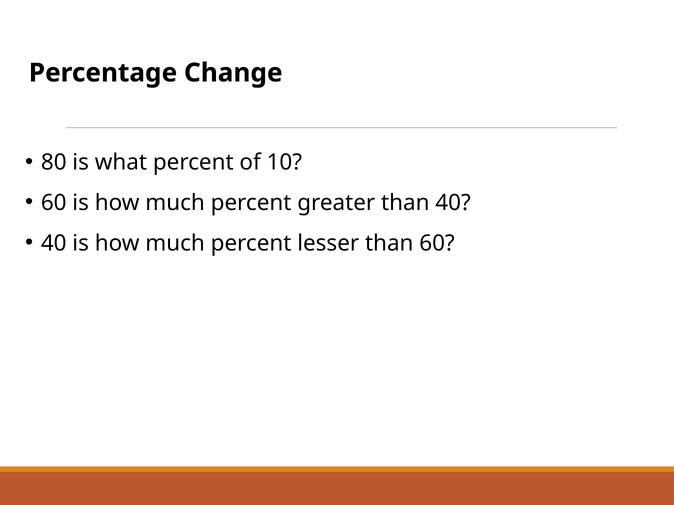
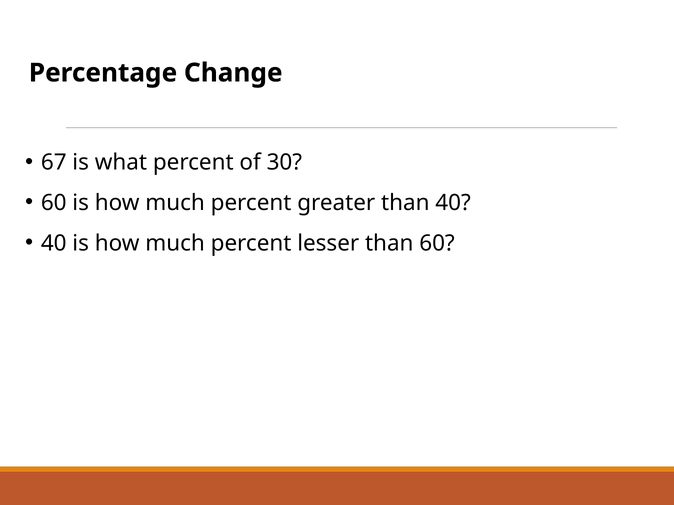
80: 80 -> 67 (54, 163)
10: 10 -> 30 (284, 163)
